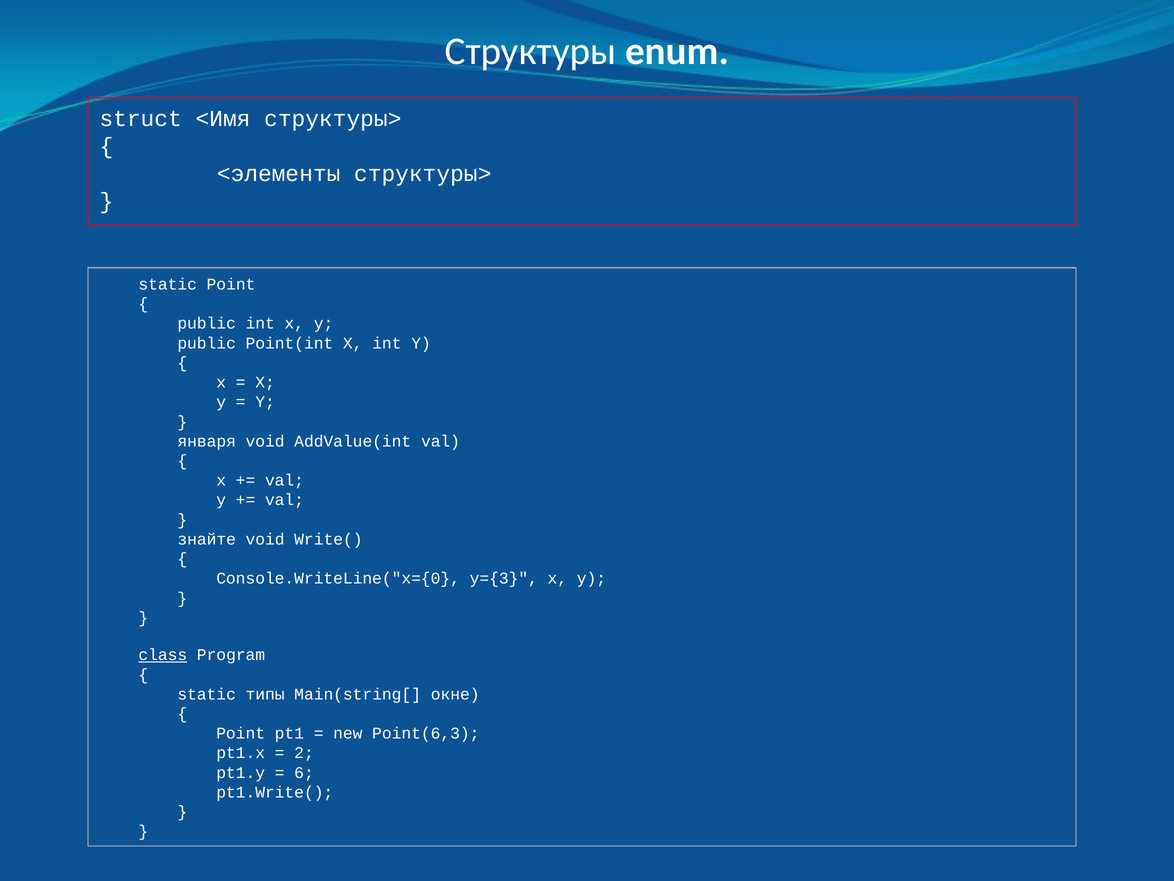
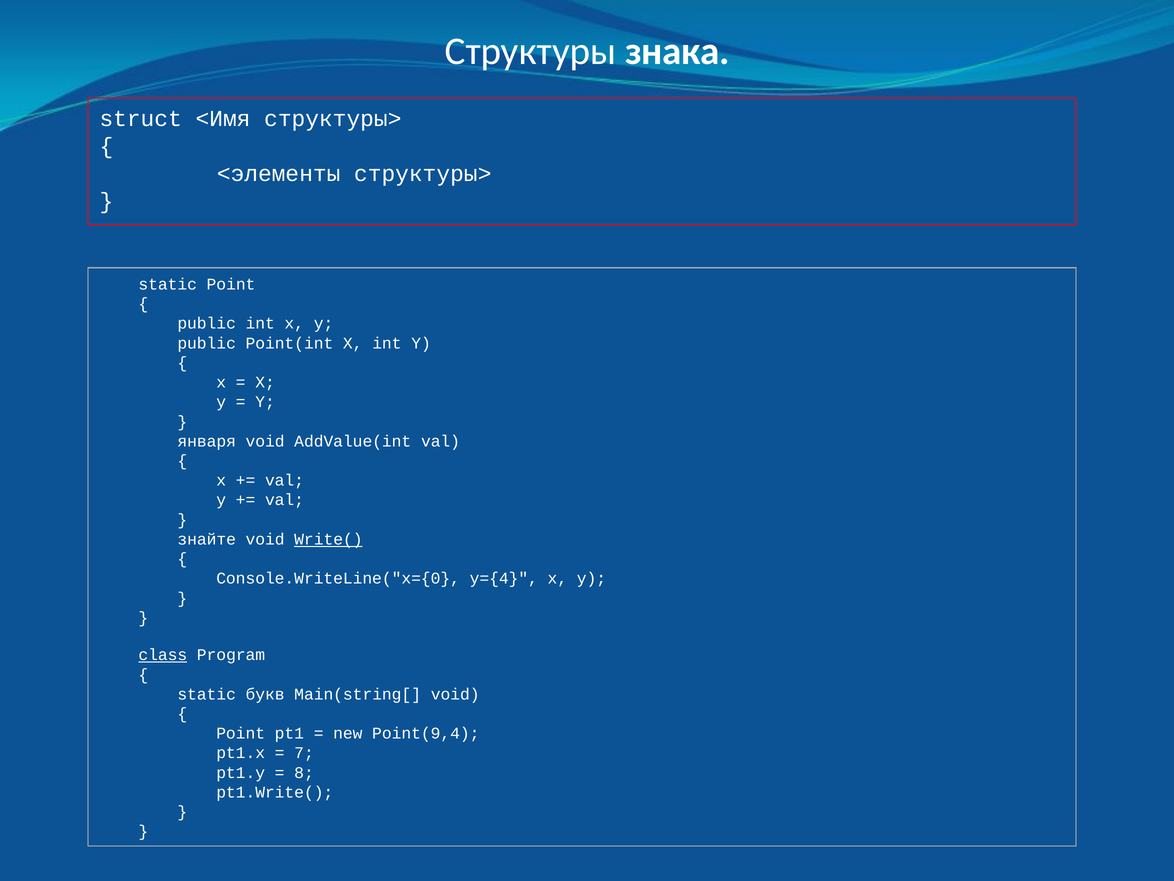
enum: enum -> знака (677, 52)
Write( underline: none -> present (328, 539)
y={3: y={3 -> y={4 (504, 578)
типы: типы -> букв (265, 694)
Main(string[ окне: окне -> void (455, 694)
Point(6,3: Point(6,3 -> Point(9,4 (426, 733)
2: 2 -> 7 (304, 753)
6: 6 -> 8 (304, 772)
